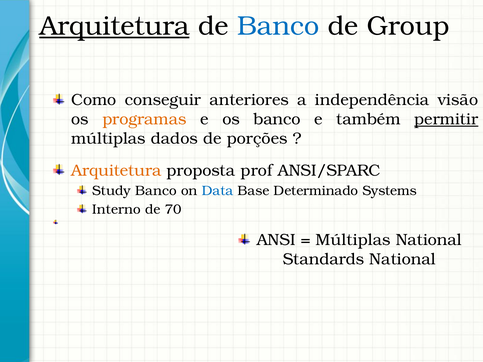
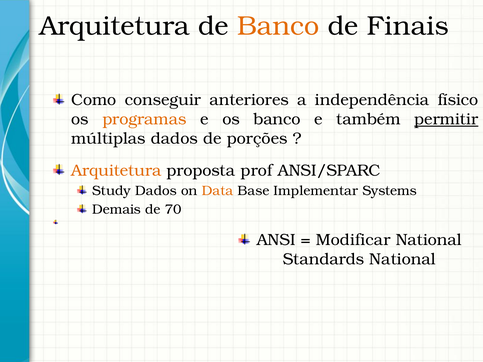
Arquitetura underline: present -> none (115, 26)
Banco colour: blue -> orange (278, 26)
Group: Group -> Finais (408, 26)
visão: visão -> físico (458, 100)
Study Banco: Banco -> Dados (156, 191)
Data colour: blue -> orange (218, 191)
Determinado: Determinado -> Implementar (316, 191)
Interno: Interno -> Demais (117, 210)
Múltiplas: Múltiplas -> Modificar (353, 240)
